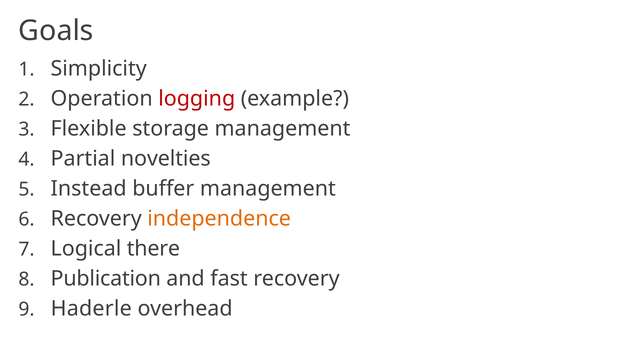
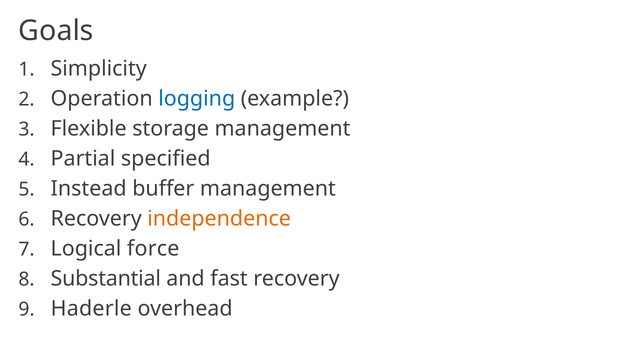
logging colour: red -> blue (197, 99)
novelties: novelties -> specified (166, 159)
there: there -> force (153, 249)
Publication: Publication -> Substantial (106, 279)
